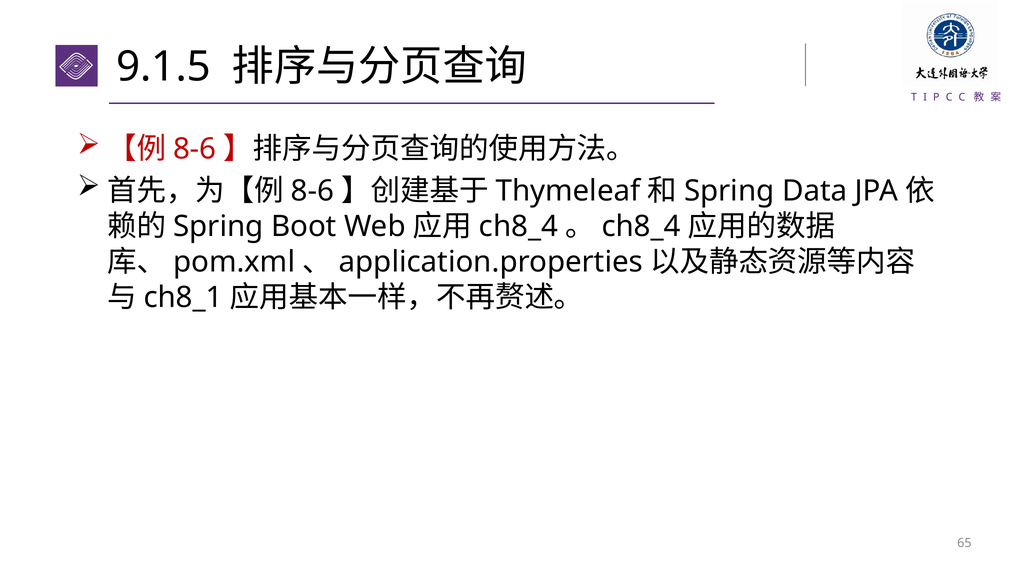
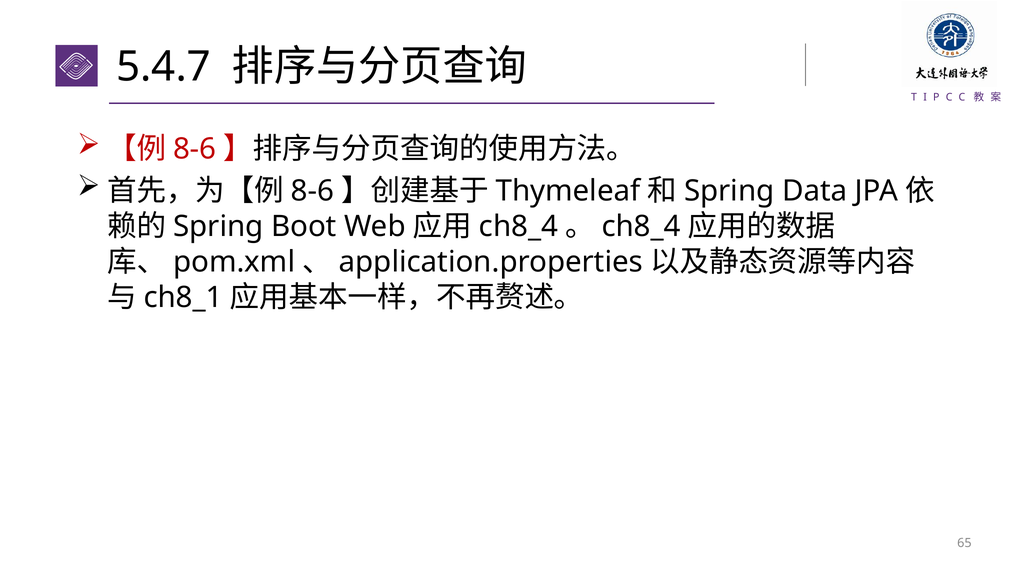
9.1.5: 9.1.5 -> 5.4.7 (164, 66)
